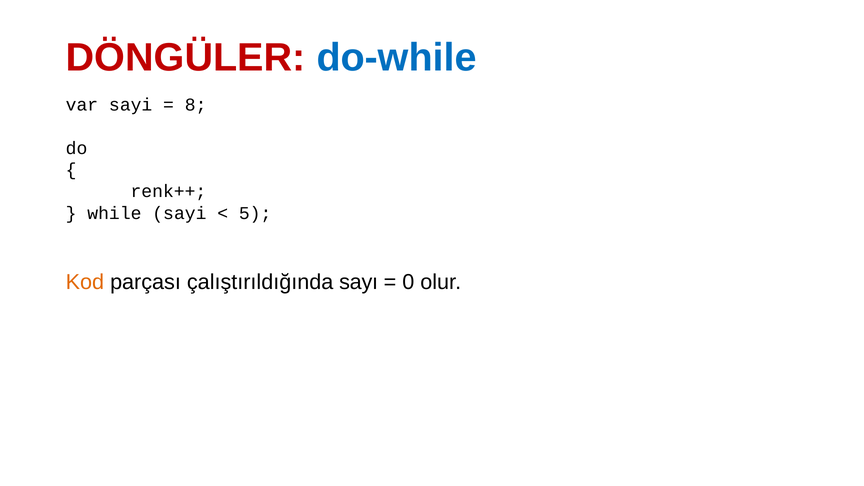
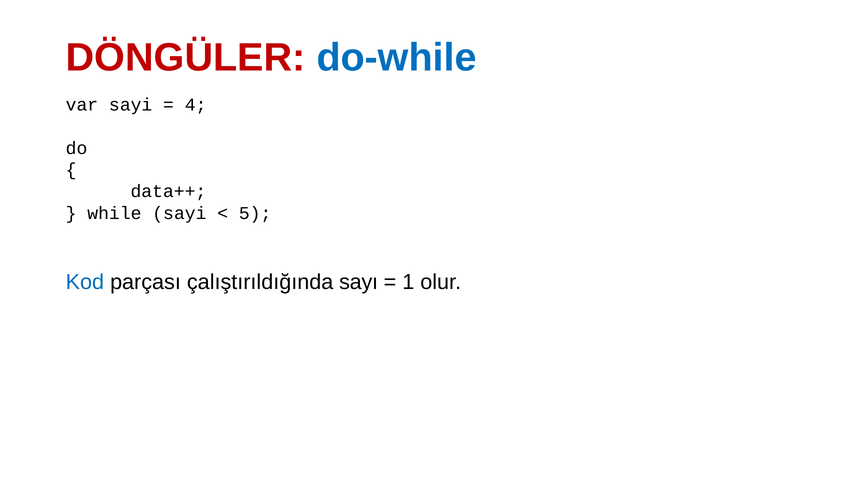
8: 8 -> 4 (196, 105)
renk++: renk++ -> data++ (168, 191)
Kod colour: orange -> blue (85, 282)
0: 0 -> 1 (408, 282)
